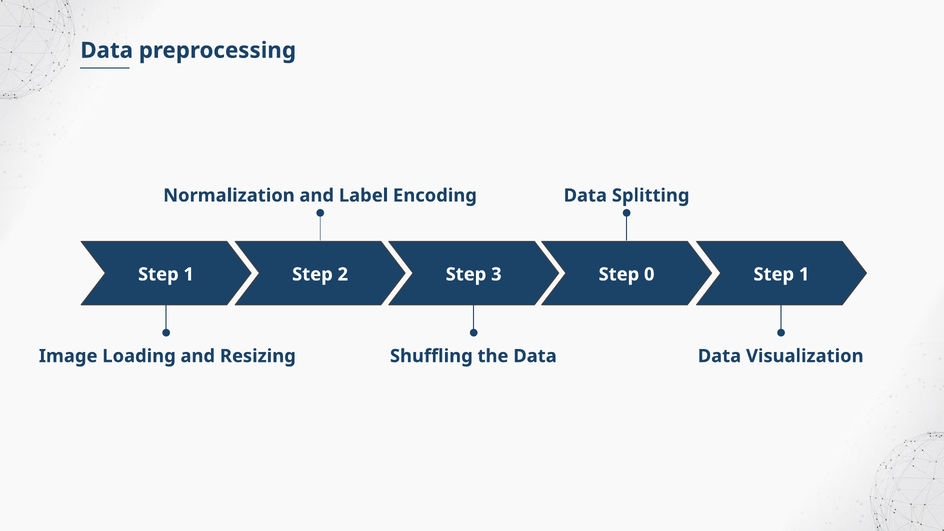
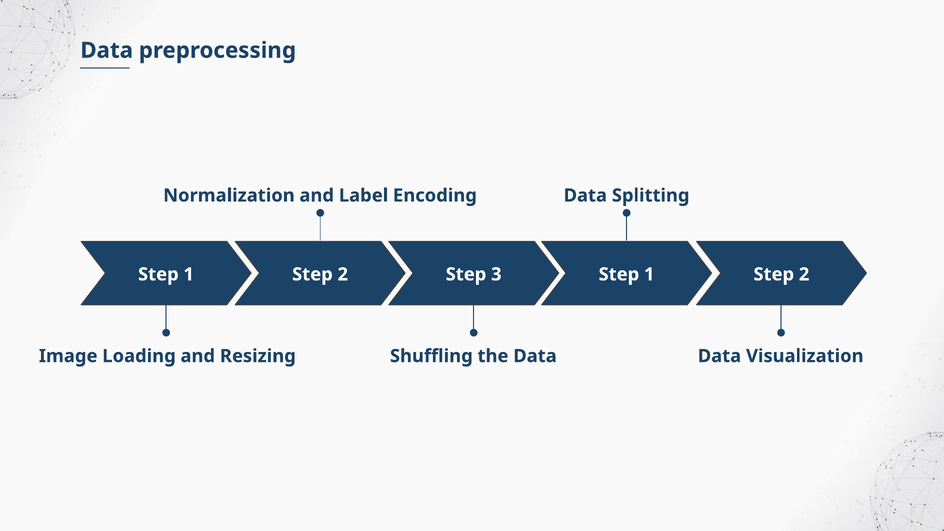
3 Step 0: 0 -> 1 (649, 274)
1: 1 -> 2 (804, 274)
